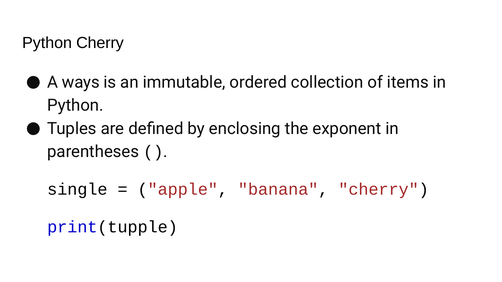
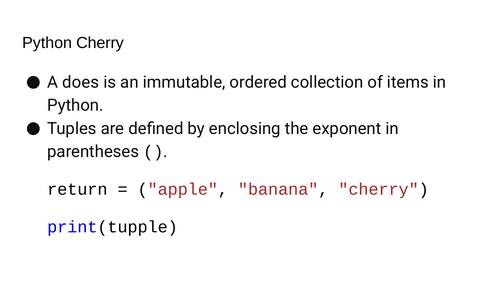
ways: ways -> does (81, 83)
single: single -> return (77, 189)
